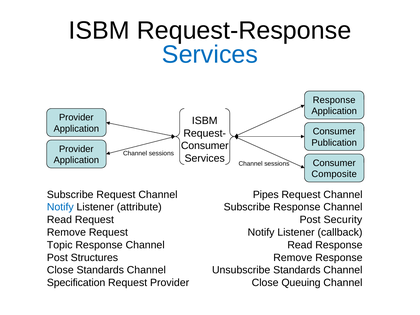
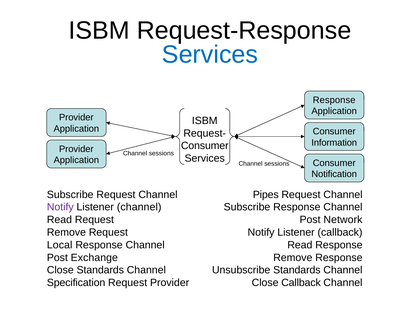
Publication: Publication -> Information (334, 143)
Composite: Composite -> Notification (334, 174)
Notify colour: blue -> purple (60, 207)
Listener attribute: attribute -> channel (139, 207)
Security: Security -> Network (343, 220)
Topic: Topic -> Local (60, 245)
Structures: Structures -> Exchange (94, 258)
Close Queuing: Queuing -> Callback (301, 283)
